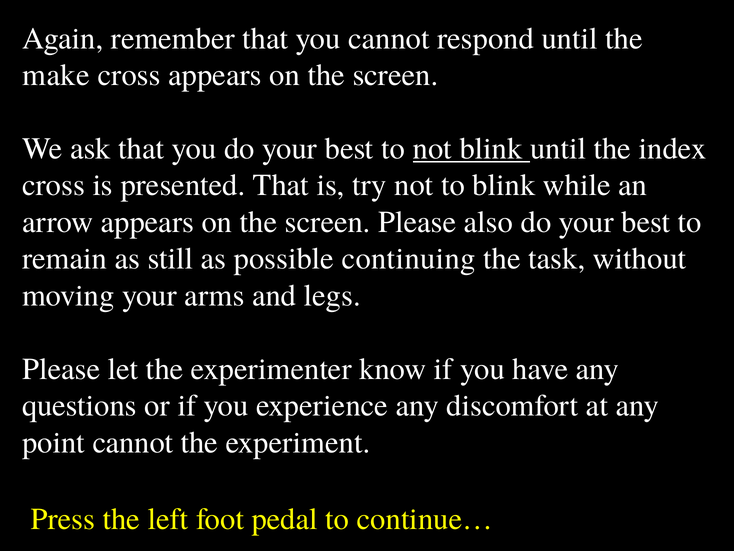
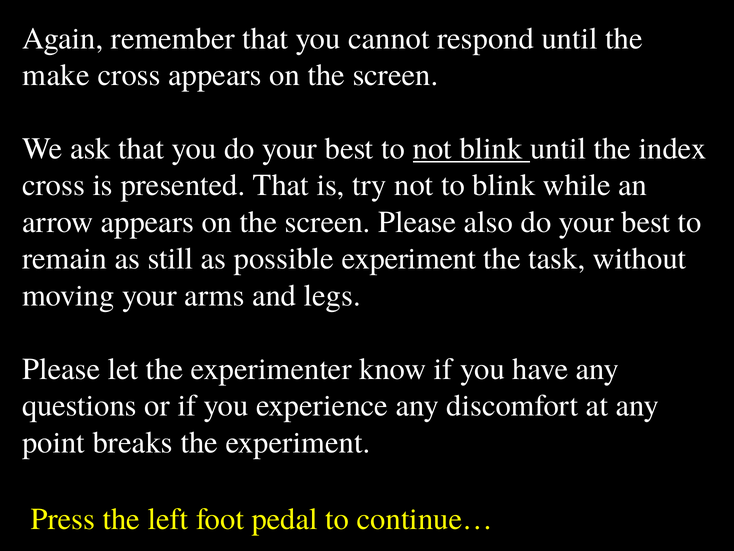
possible continuing: continuing -> experiment (409, 259)
point cannot: cannot -> breaks (133, 442)
